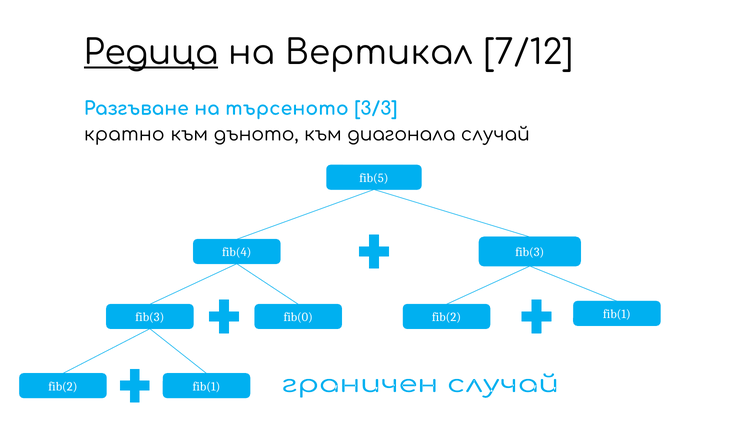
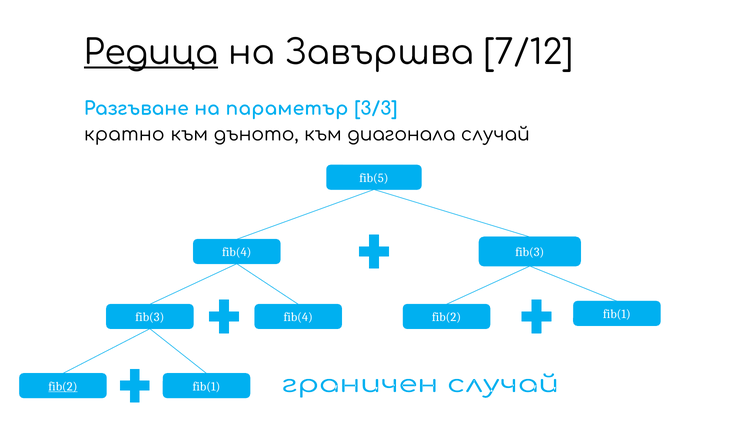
Вертикал: Вертикал -> Завършва (379, 53)
търсеното: търсеното -> параметър (287, 109)
fib(3 fib(0: fib(0 -> fib(4 (298, 317)
fib(2 underline: none -> present (63, 386)
